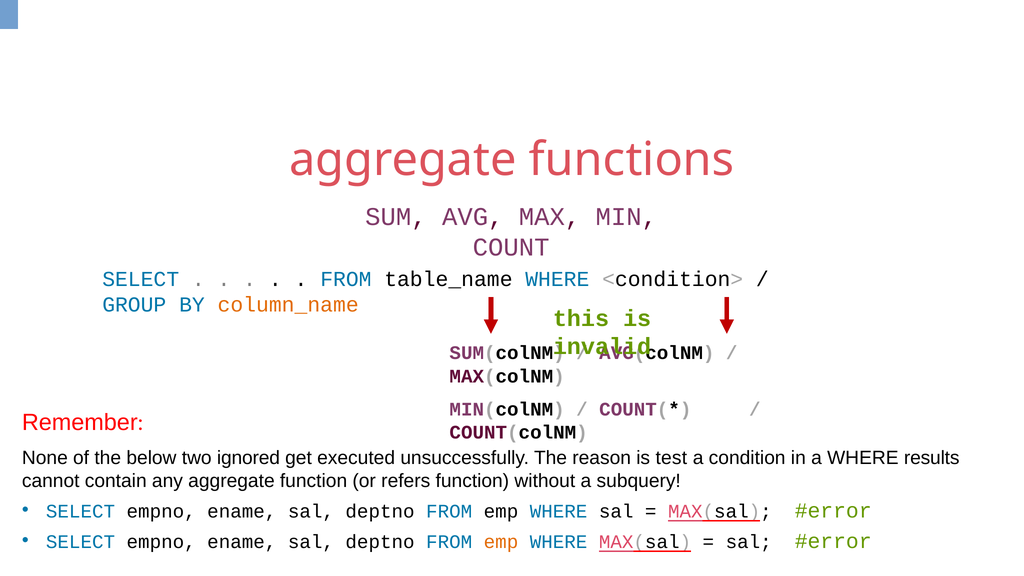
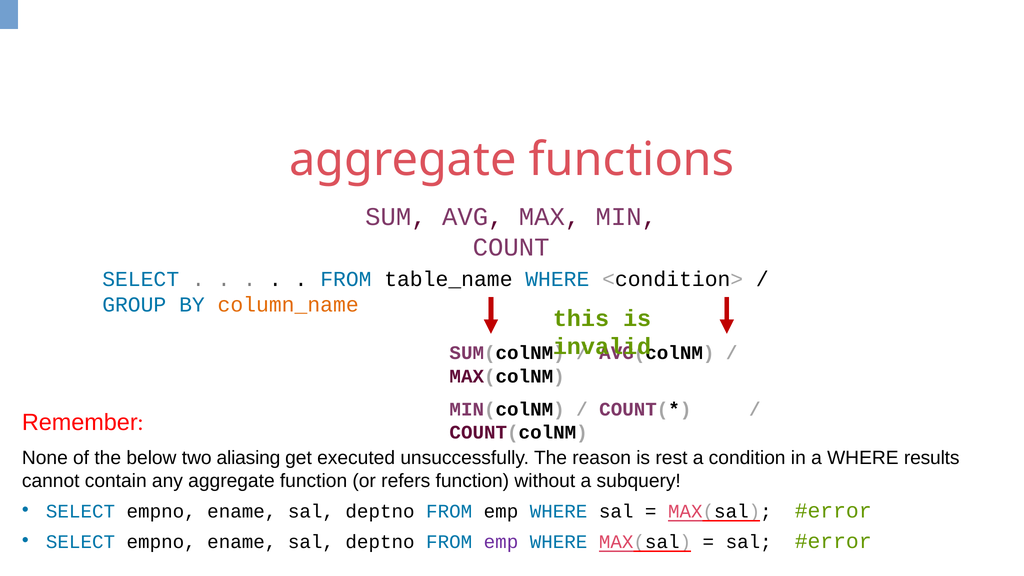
ignored: ignored -> aliasing (248, 458)
test: test -> rest (671, 458)
emp colour: orange -> purple (501, 542)
